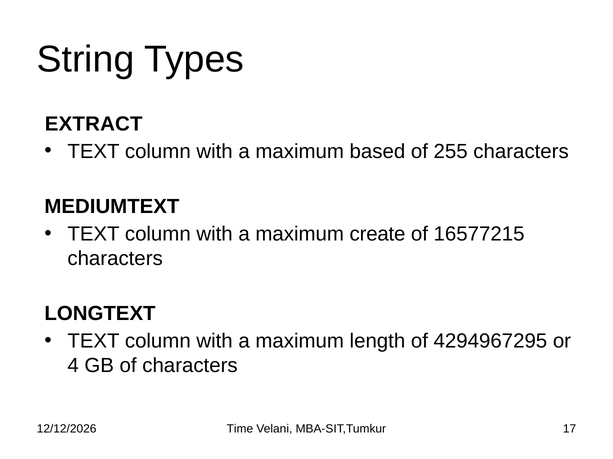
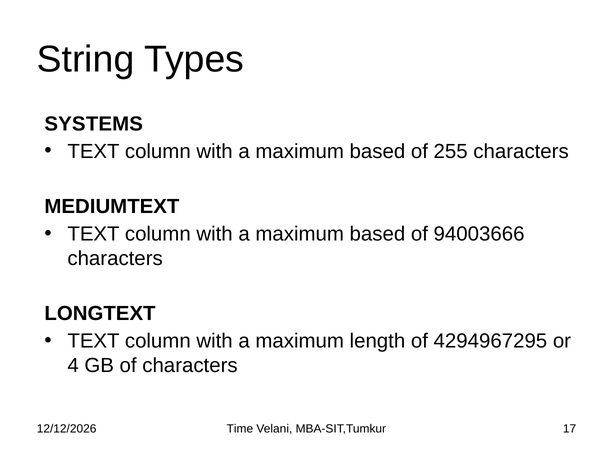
EXTRACT: EXTRACT -> SYSTEMS (94, 124)
create: create -> based (377, 234)
16577215: 16577215 -> 94003666 (479, 234)
